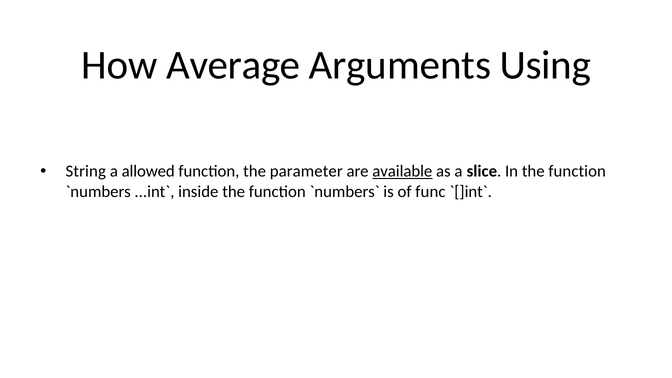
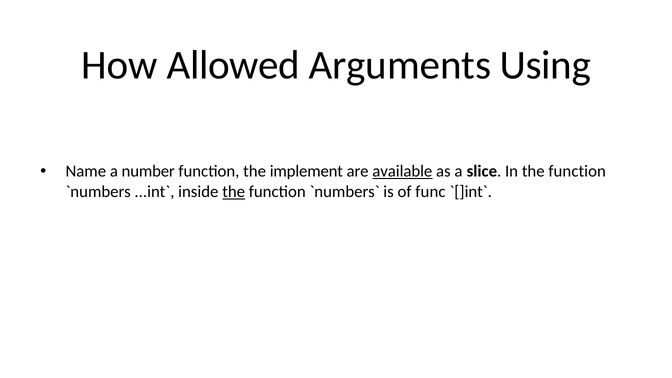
Average: Average -> Allowed (233, 65)
String: String -> Name (86, 171)
allowed: allowed -> number (148, 171)
parameter: parameter -> implement (306, 171)
the underline: none -> present (234, 192)
